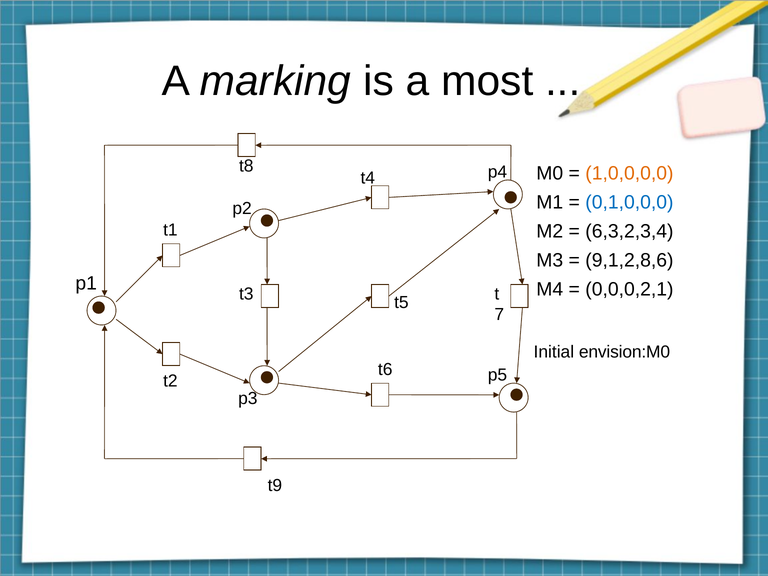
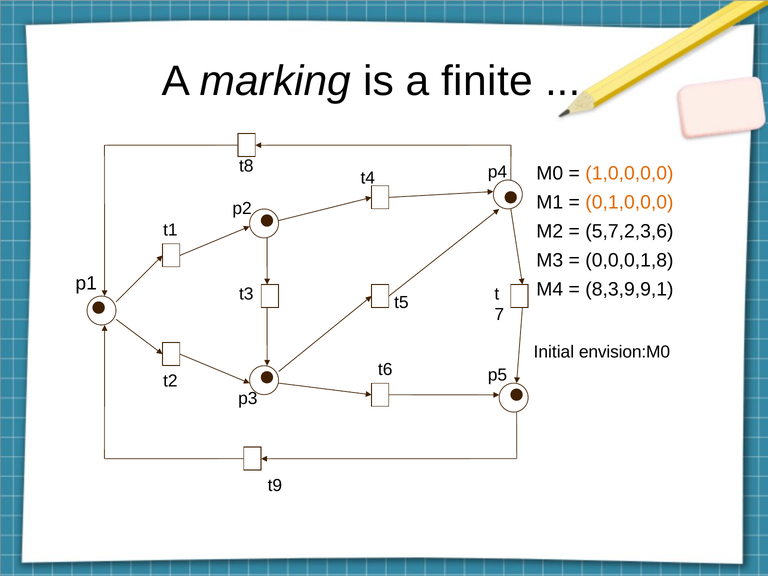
most: most -> finite (487, 81)
0,1,0,0,0 colour: blue -> orange (629, 202)
6,3,2,3,4: 6,3,2,3,4 -> 5,7,2,3,6 (629, 231)
9,1,2,8,6: 9,1,2,8,6 -> 0,0,0,1,8 (629, 261)
0,0,0,2,1: 0,0,0,2,1 -> 8,3,9,9,1 (629, 290)
